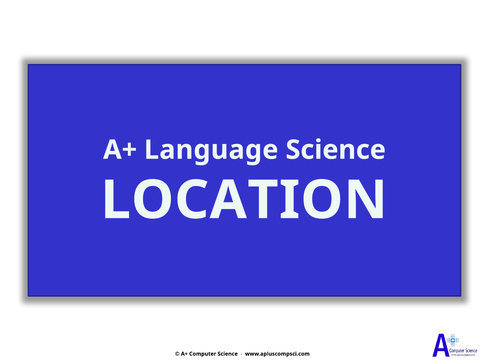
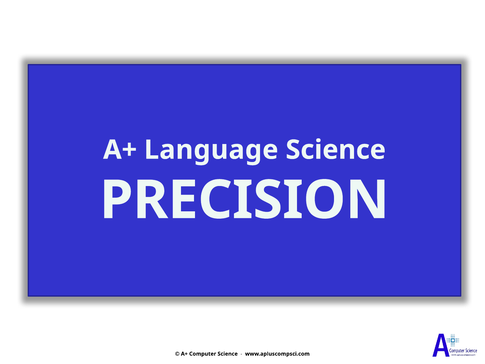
LOCATION: LOCATION -> PRECISION (244, 200)
